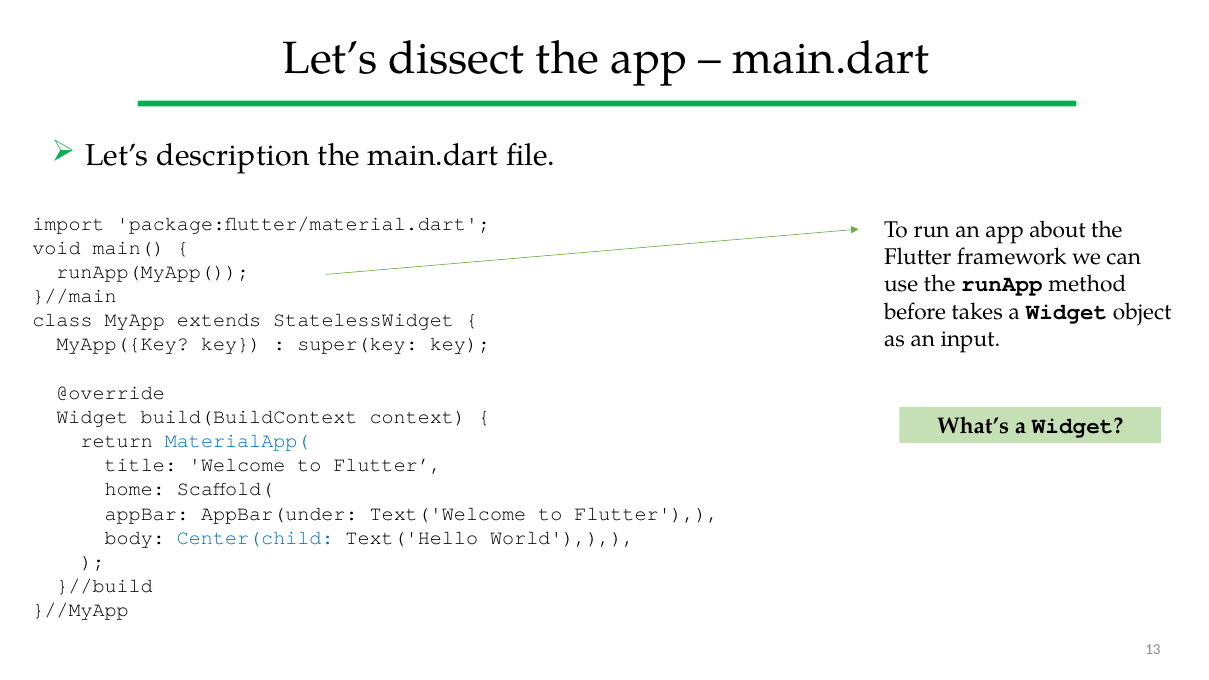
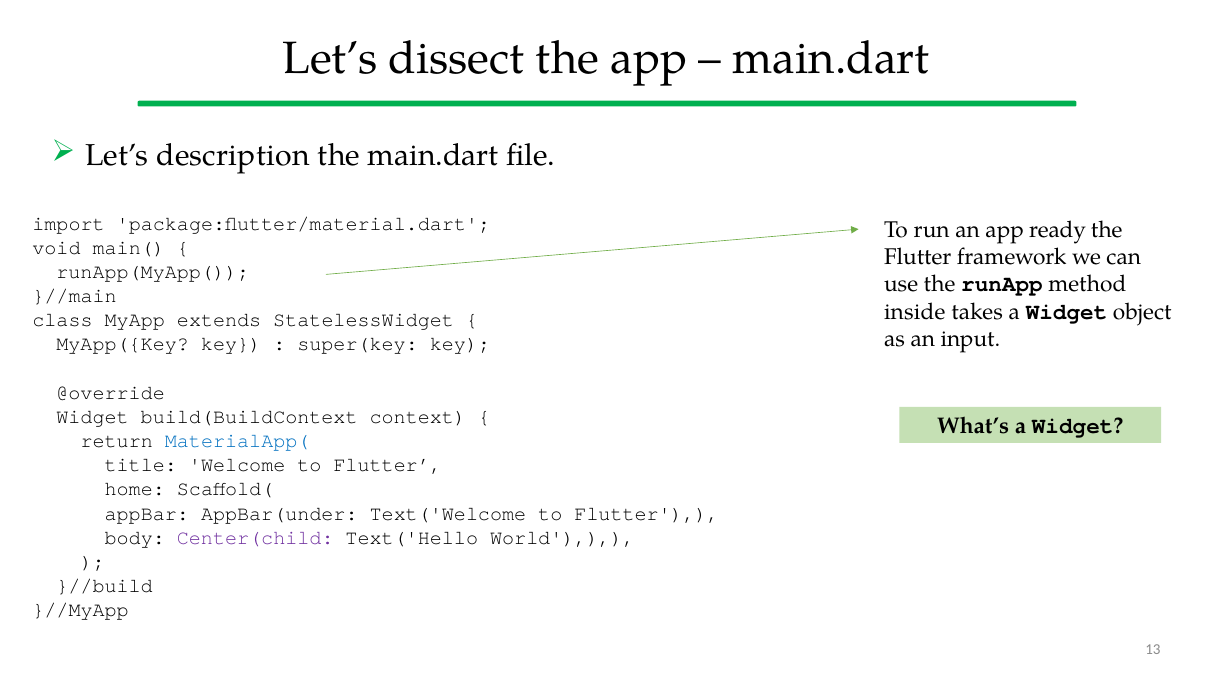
about: about -> ready (1058, 230)
before: before -> inside (915, 312)
Center(child colour: blue -> purple (255, 538)
